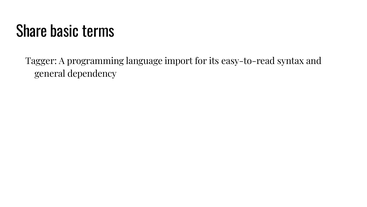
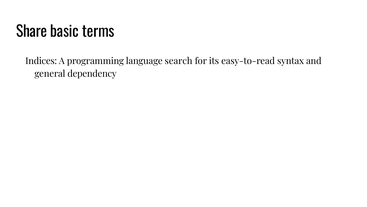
Tagger: Tagger -> Indices (41, 61)
import: import -> search (179, 61)
